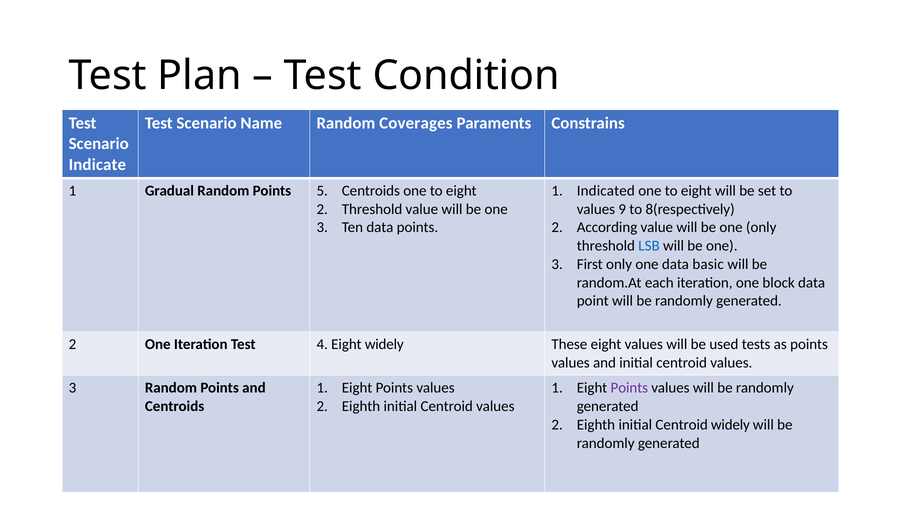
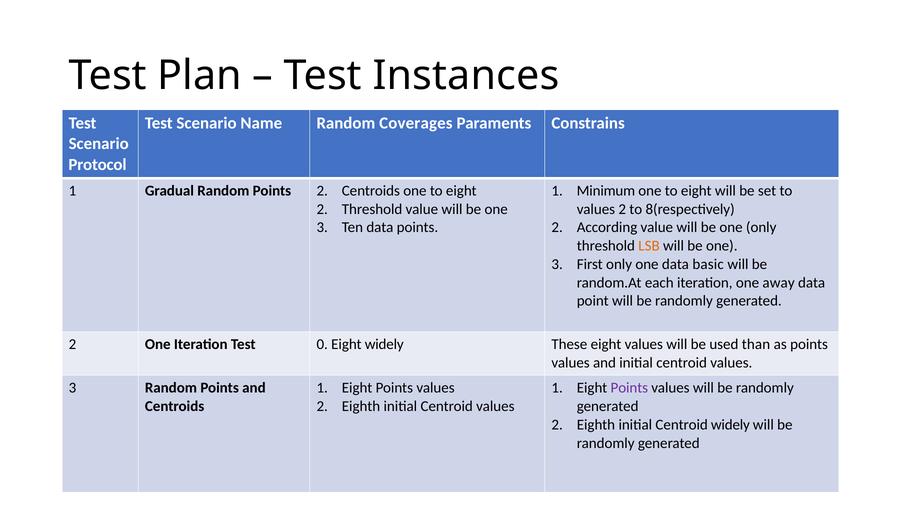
Condition: Condition -> Instances (466, 76)
Indicate: Indicate -> Protocol (98, 164)
Points 5: 5 -> 2 (322, 191)
Indicated: Indicated -> Minimum (606, 191)
9: 9 -> 2 (622, 209)
LSB colour: blue -> orange (649, 246)
block: block -> away (779, 283)
4: 4 -> 0 (322, 344)
tests: tests -> than (756, 344)
